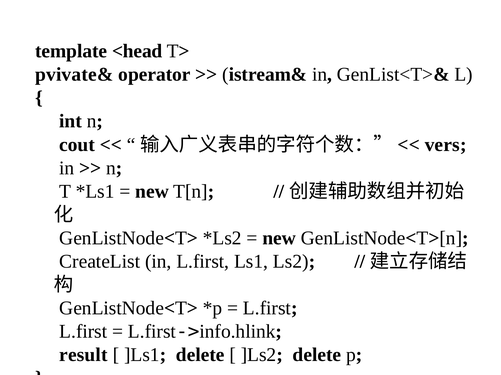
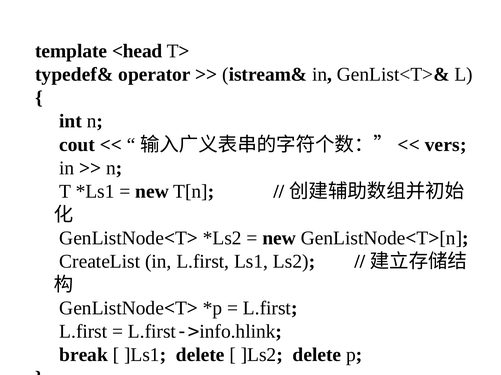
pvivate&: pvivate& -> typedef& (74, 75)
result: result -> break (84, 355)
